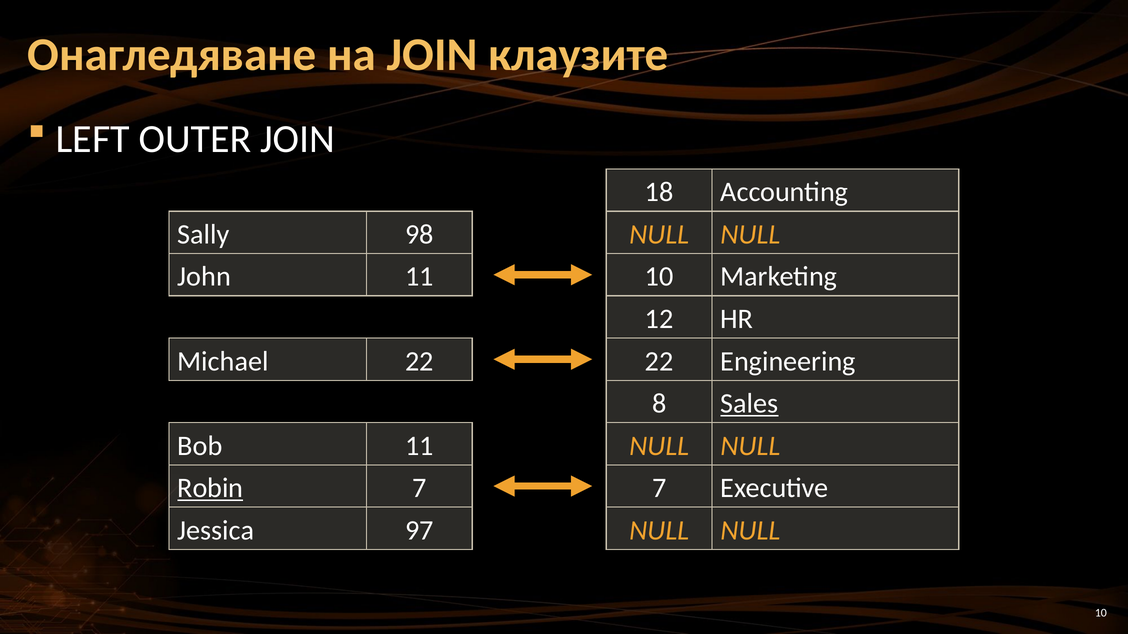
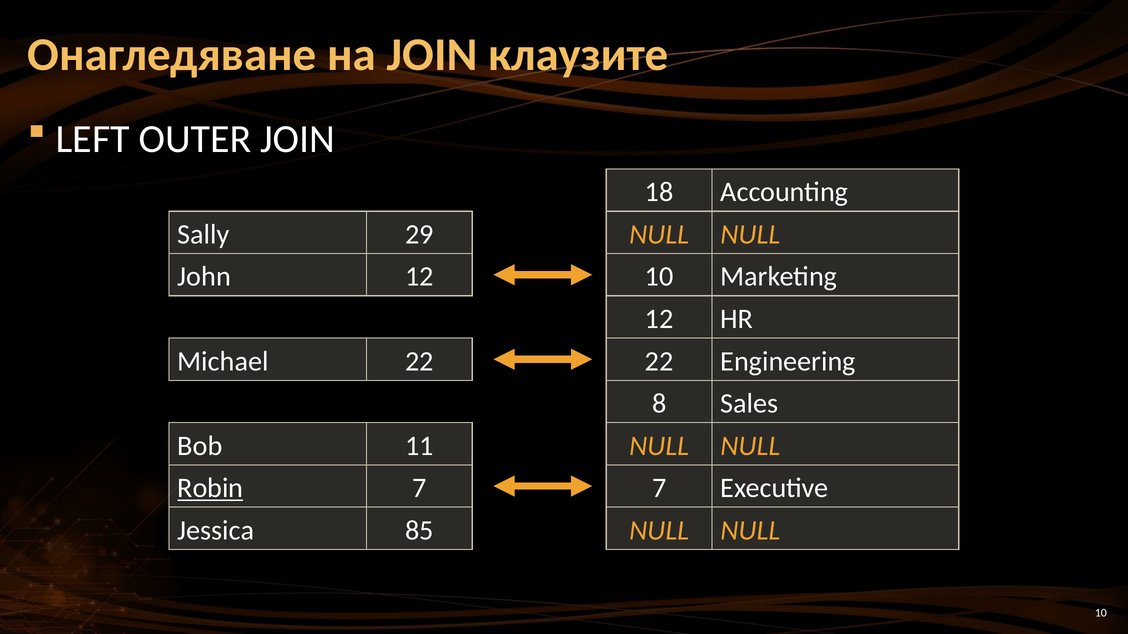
98: 98 -> 29 (419, 235)
John 11: 11 -> 12 (419, 277)
Sales underline: present -> none (749, 404)
97: 97 -> 85 (419, 531)
